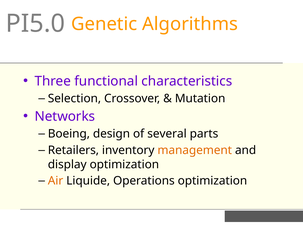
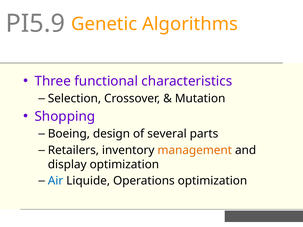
PI5.0: PI5.0 -> PI5.9 (35, 23)
Networks: Networks -> Shopping (65, 117)
Air colour: orange -> blue (56, 181)
